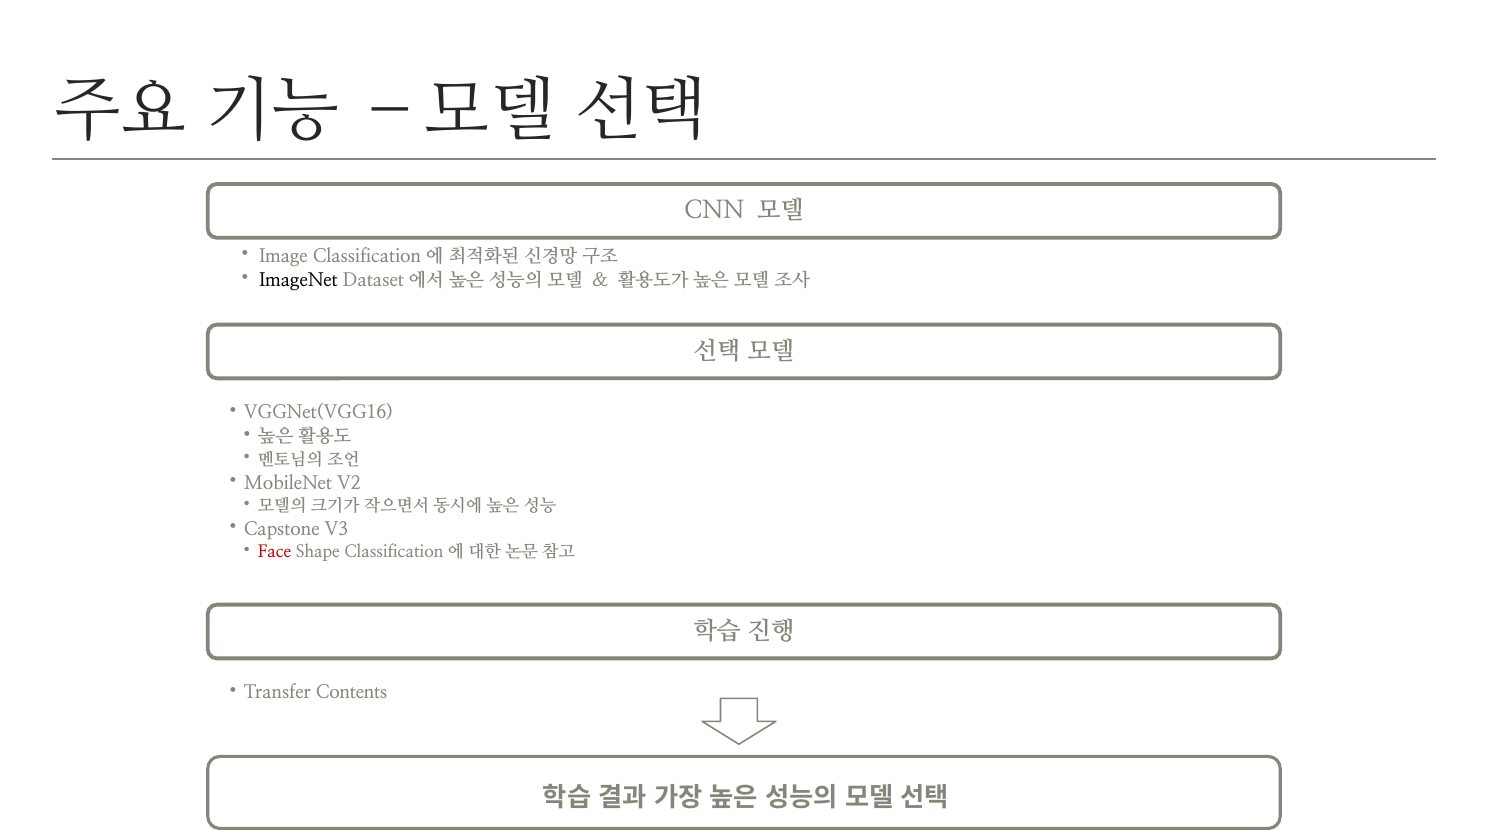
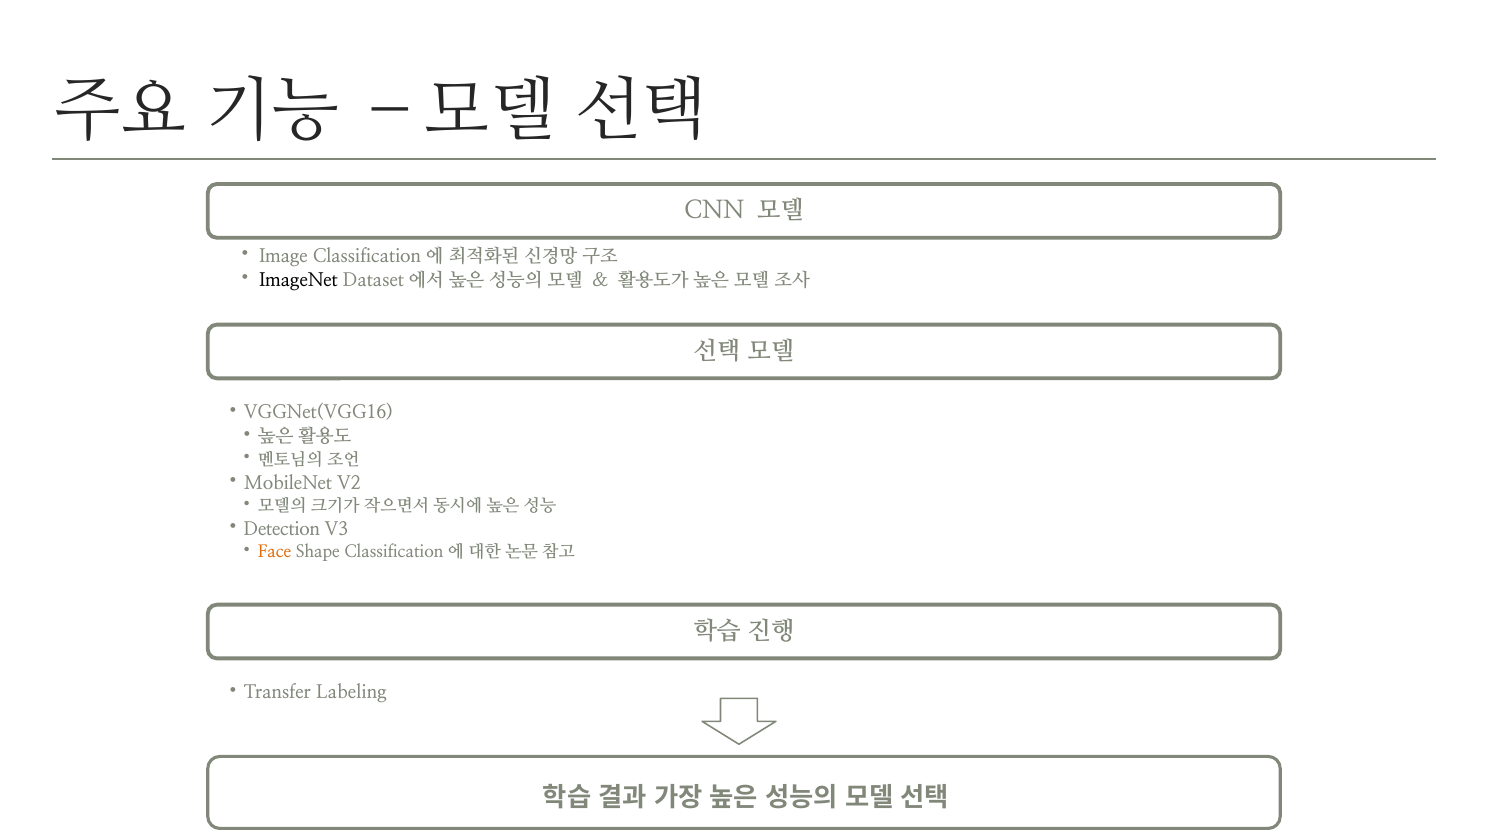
Capstone: Capstone -> Detection (282, 529)
Face colour: red -> orange (275, 552)
Contents: Contents -> Labeling (351, 693)
